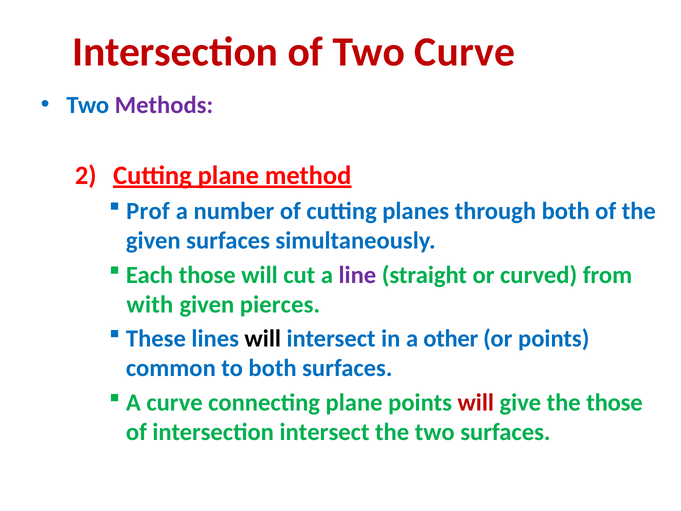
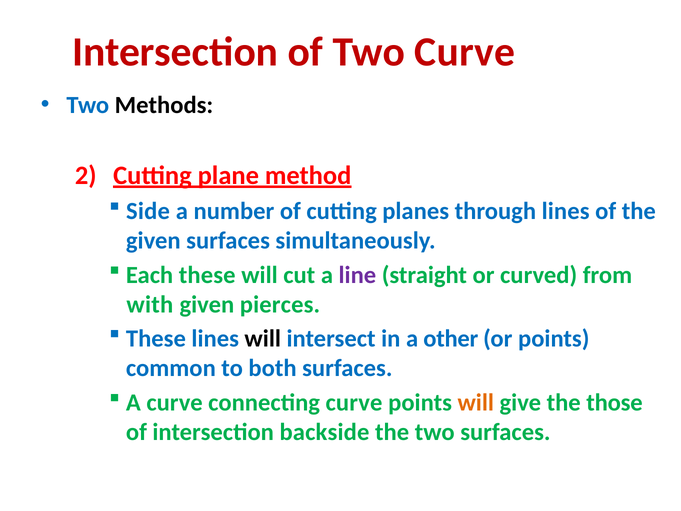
Methods colour: purple -> black (164, 105)
Prof: Prof -> Side (148, 211)
through both: both -> lines (566, 211)
Each those: those -> these (207, 275)
connecting plane: plane -> curve (354, 403)
will colour: red -> orange (476, 403)
intersection intersect: intersect -> backside (324, 432)
